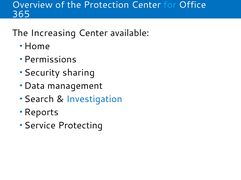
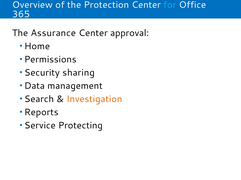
Increasing: Increasing -> Assurance (53, 33)
available: available -> approval (130, 33)
Investigation colour: blue -> orange (94, 100)
